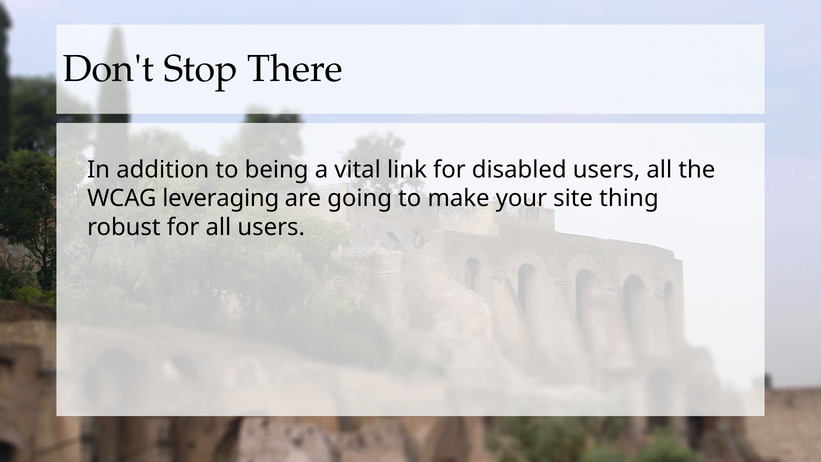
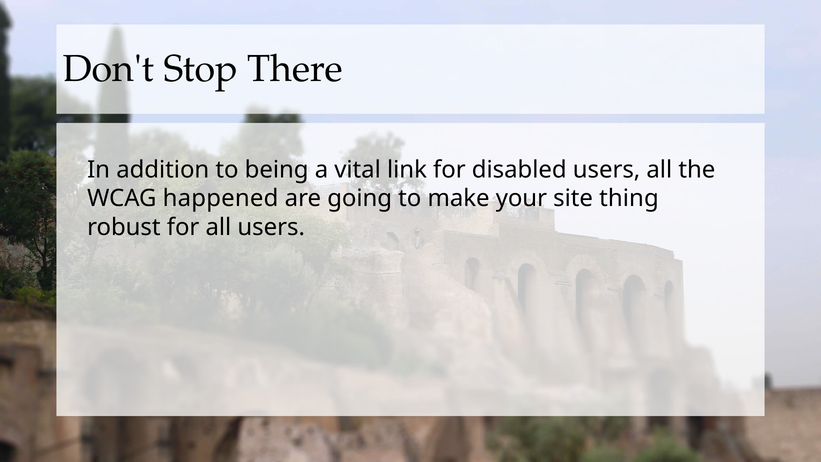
leveraging: leveraging -> happened (221, 198)
